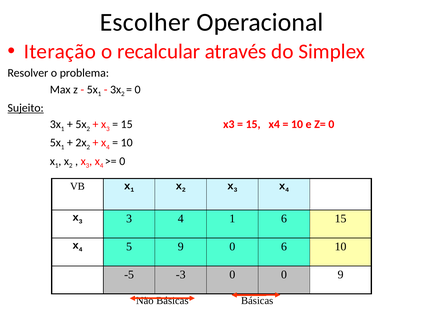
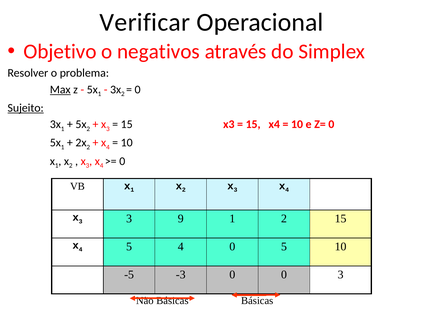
Escolher: Escolher -> Verificar (145, 22)
Iteração: Iteração -> Objetivo (60, 52)
recalcular: recalcular -> negativos (159, 52)
Max underline: none -> present (60, 90)
3 4: 4 -> 9 (181, 219)
1 6: 6 -> 2 (284, 219)
5 9: 9 -> 4 (181, 247)
0 6: 6 -> 5 (284, 247)
0 9: 9 -> 3 (341, 275)
